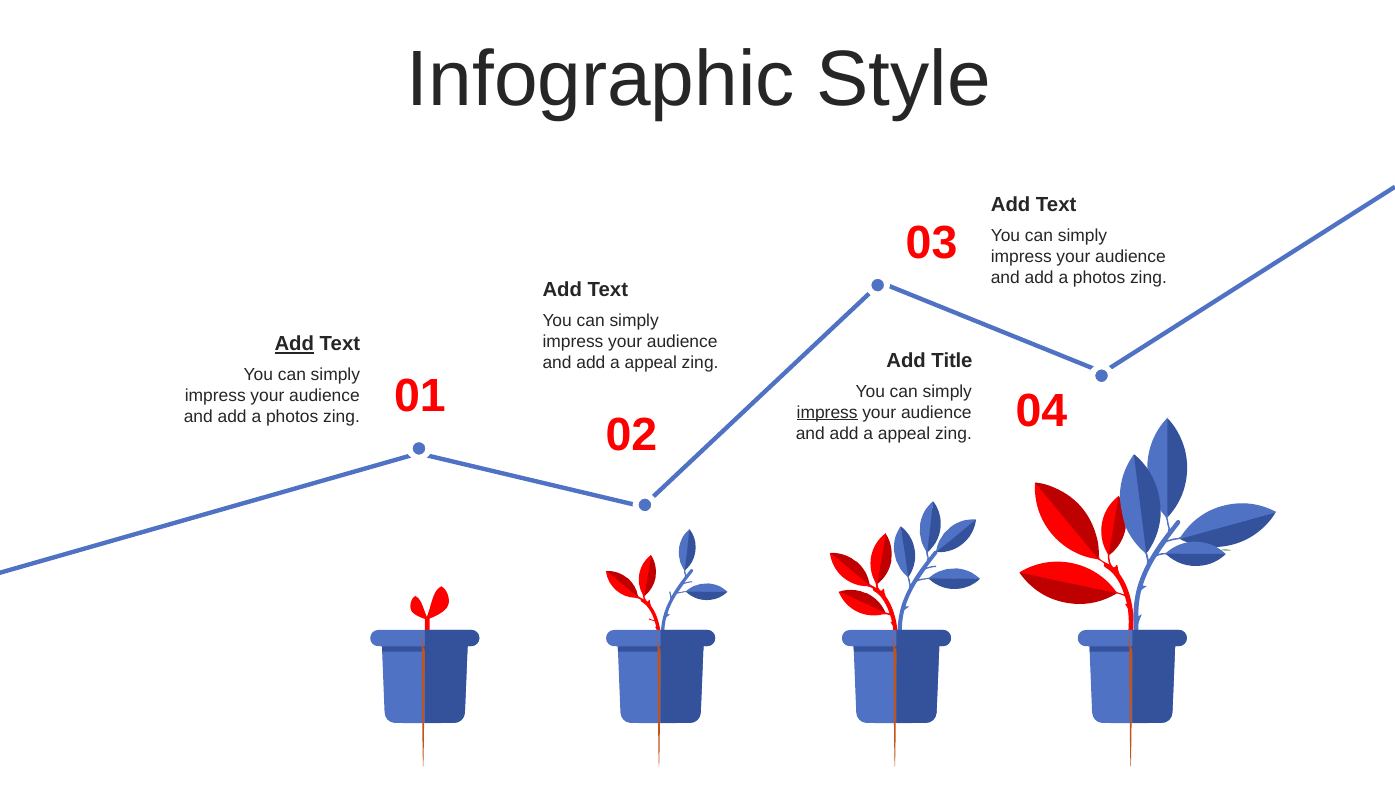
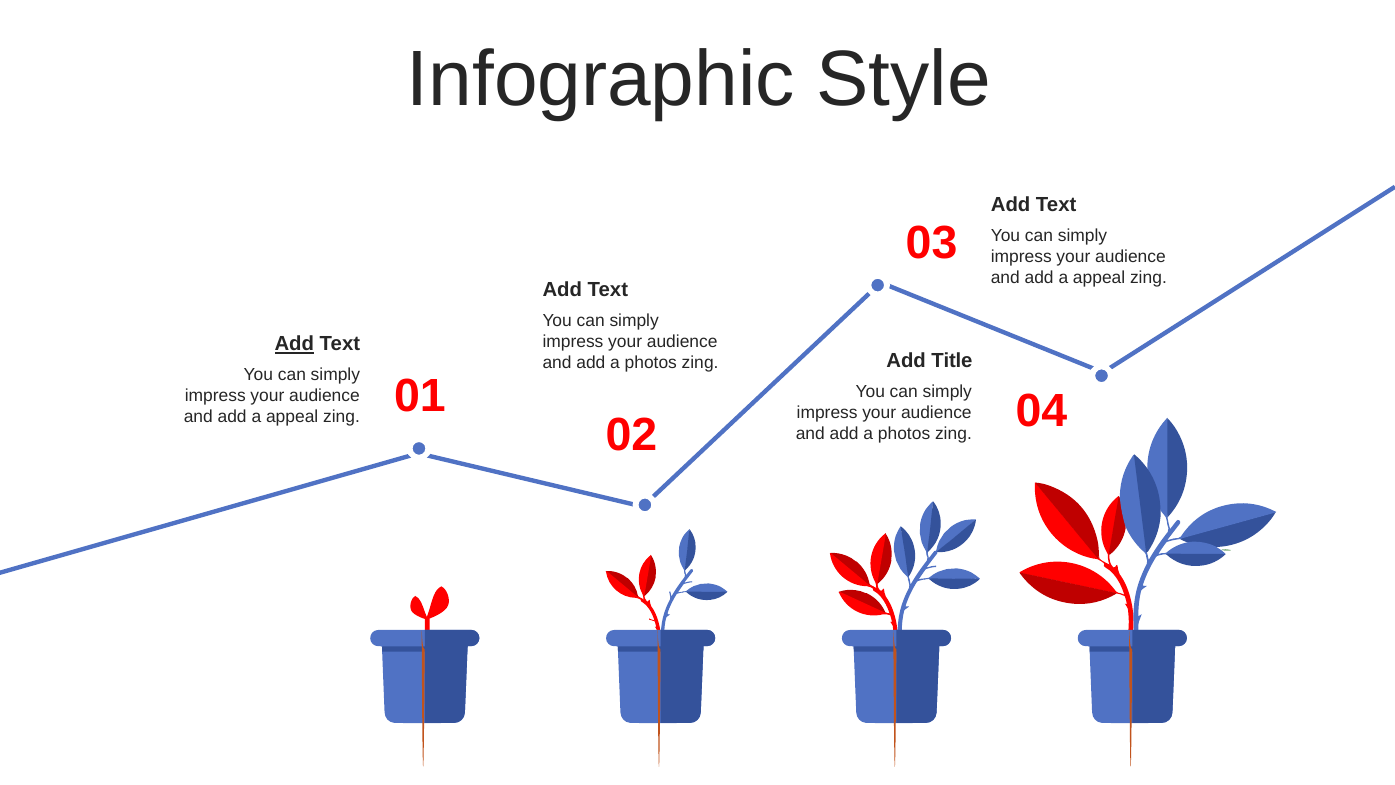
photos: photos -> appeal (1099, 277)
appeal: appeal -> photos (651, 362)
impress underline: present -> none (827, 412)
photos: photos -> appeal (292, 416)
appeal: appeal -> photos (904, 433)
